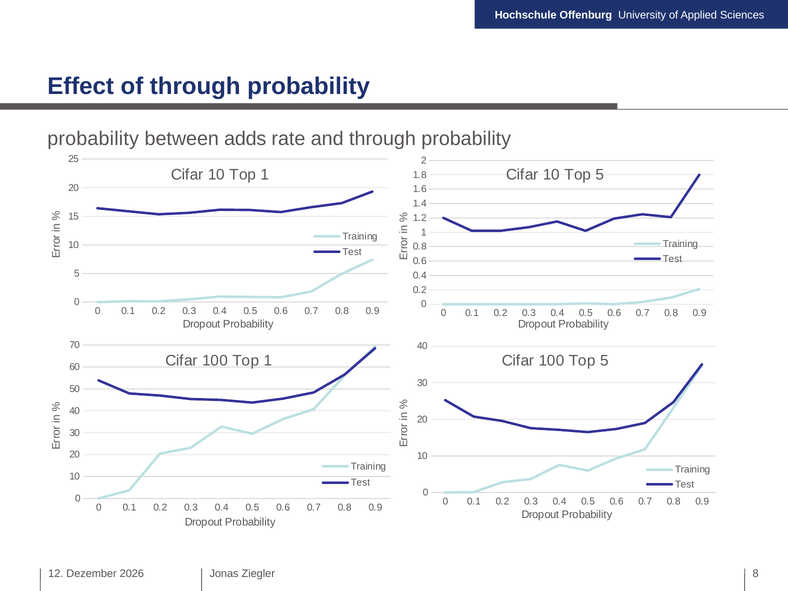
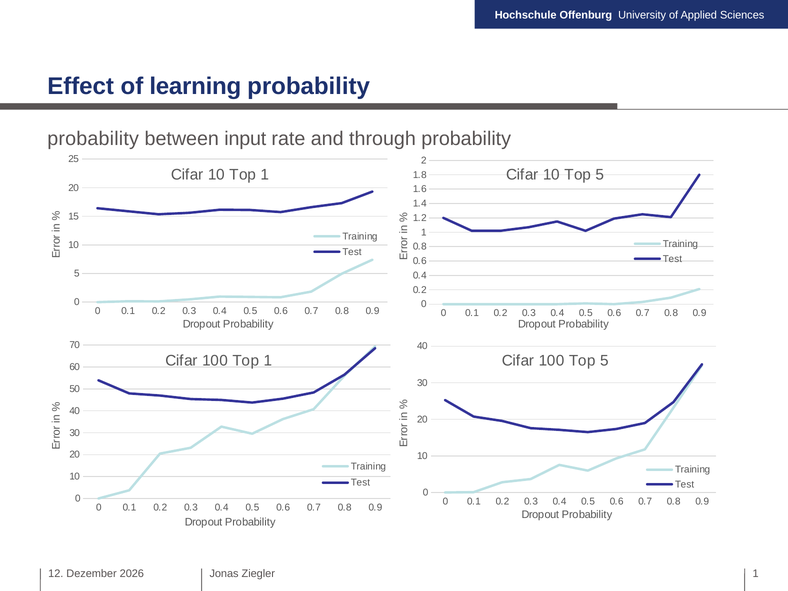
of through: through -> learning (195, 86)
adds: adds -> input (245, 139)
Ziegler 8: 8 -> 1 (756, 574)
